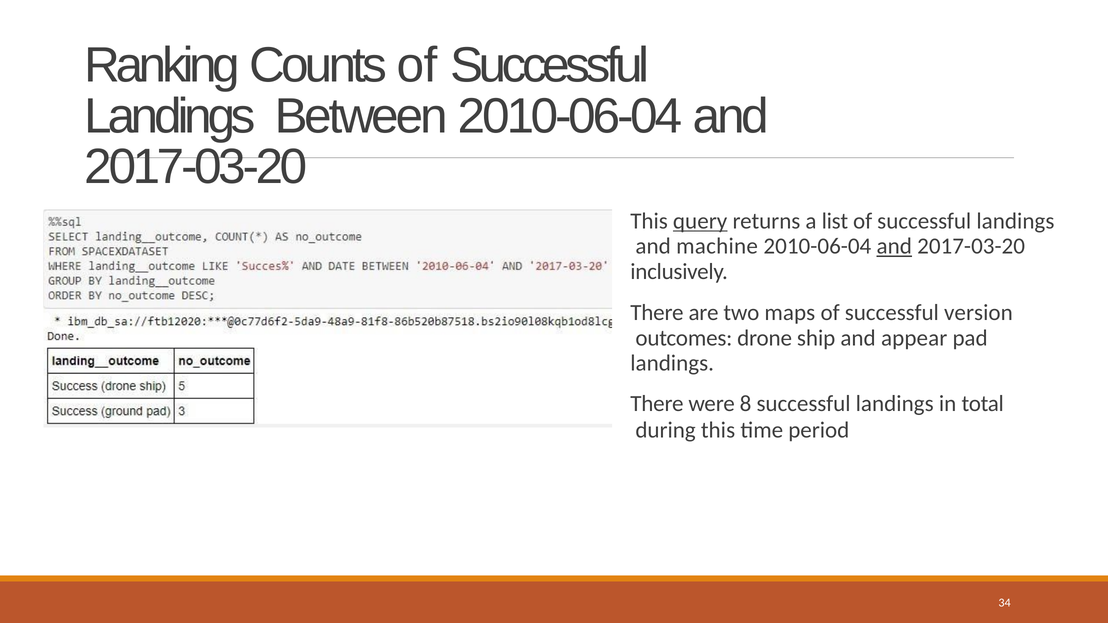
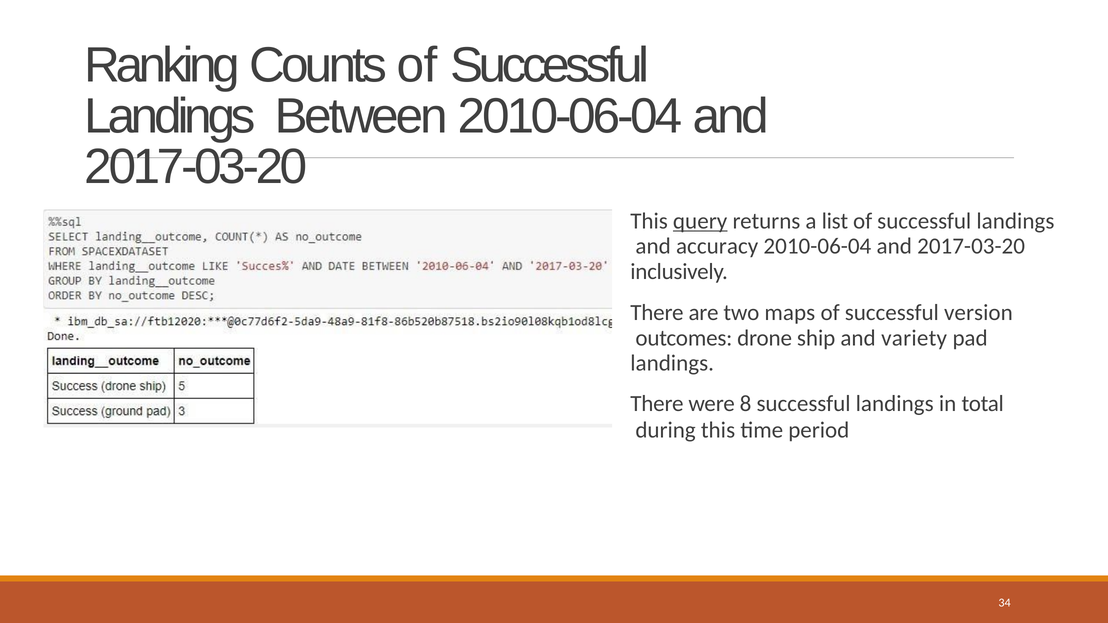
machine: machine -> accuracy (717, 246)
and underline: present -> none (894, 246)
appear: appear -> variety (914, 338)
